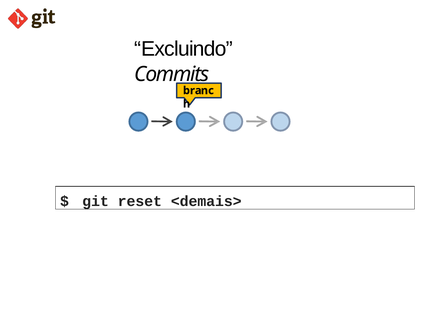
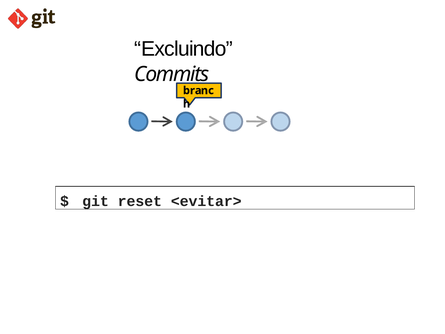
<demais>: <demais> -> <evitar> (206, 201)
